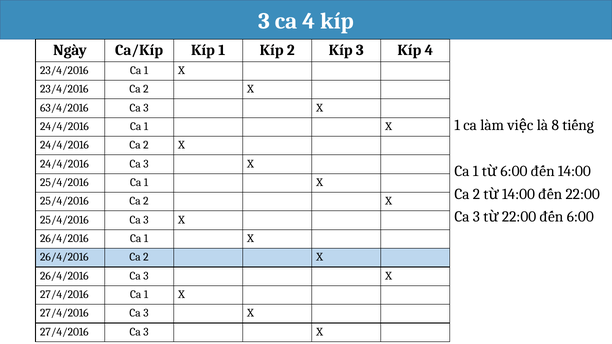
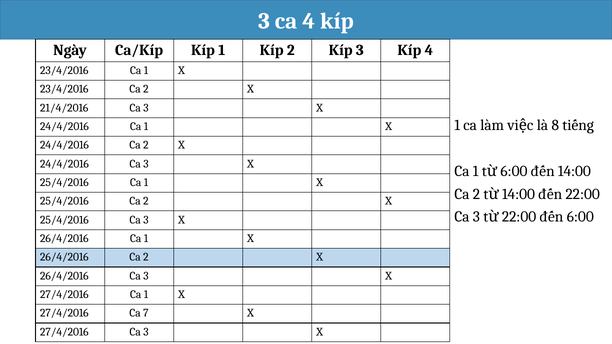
63/4/2016: 63/4/2016 -> 21/4/2016 (64, 108)
3: 3 -> 7 (146, 313)
